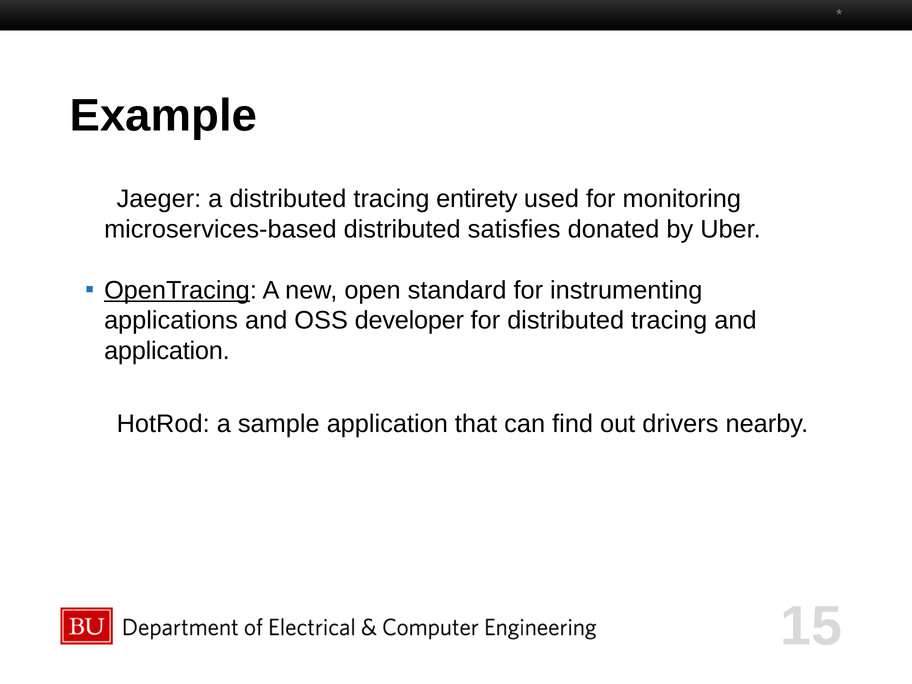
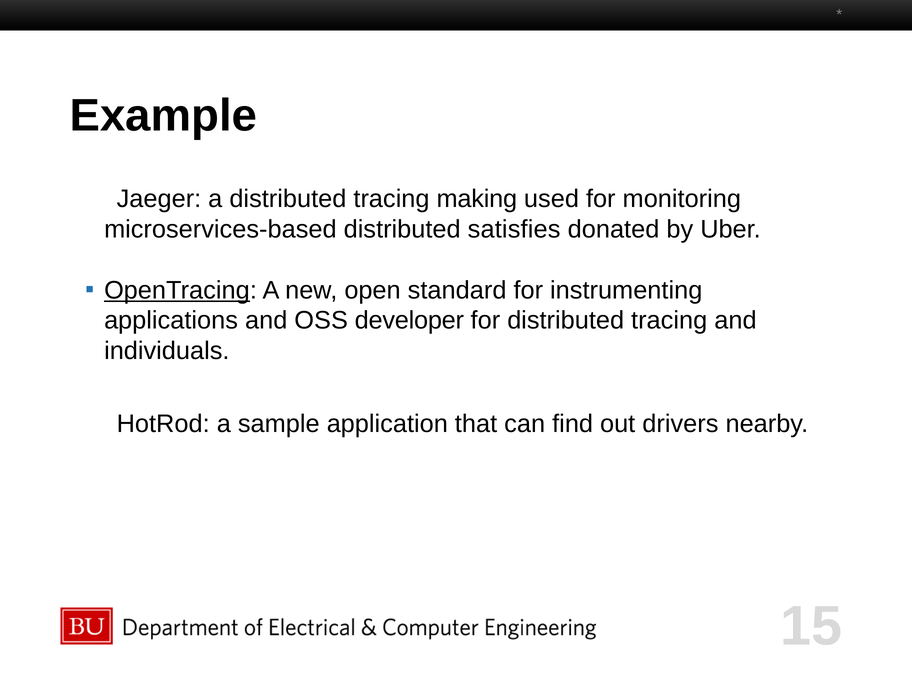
entirety: entirety -> making (477, 199)
application: application -> individuals (167, 351)
